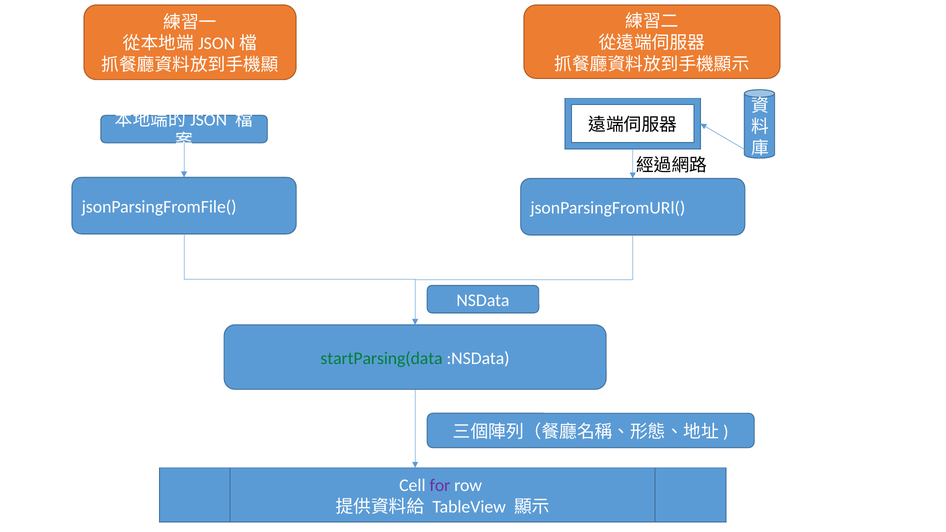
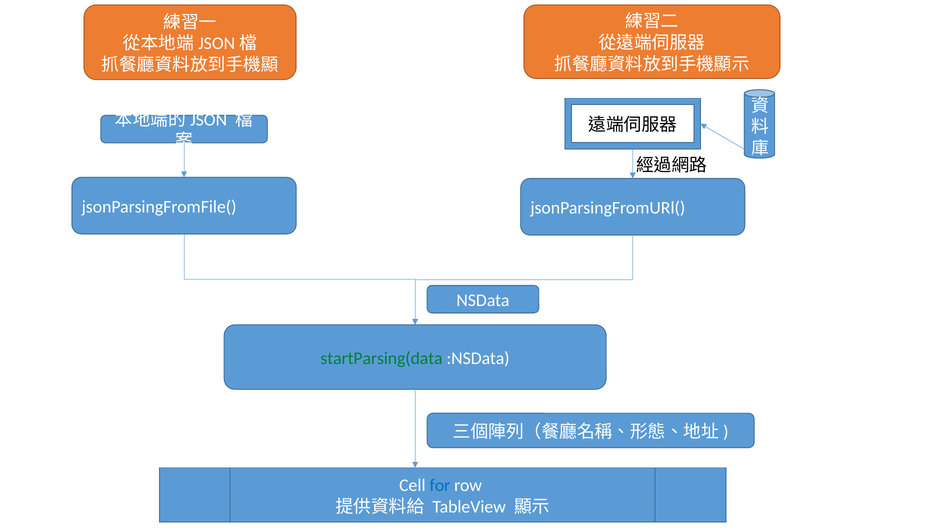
for colour: purple -> blue (440, 486)
